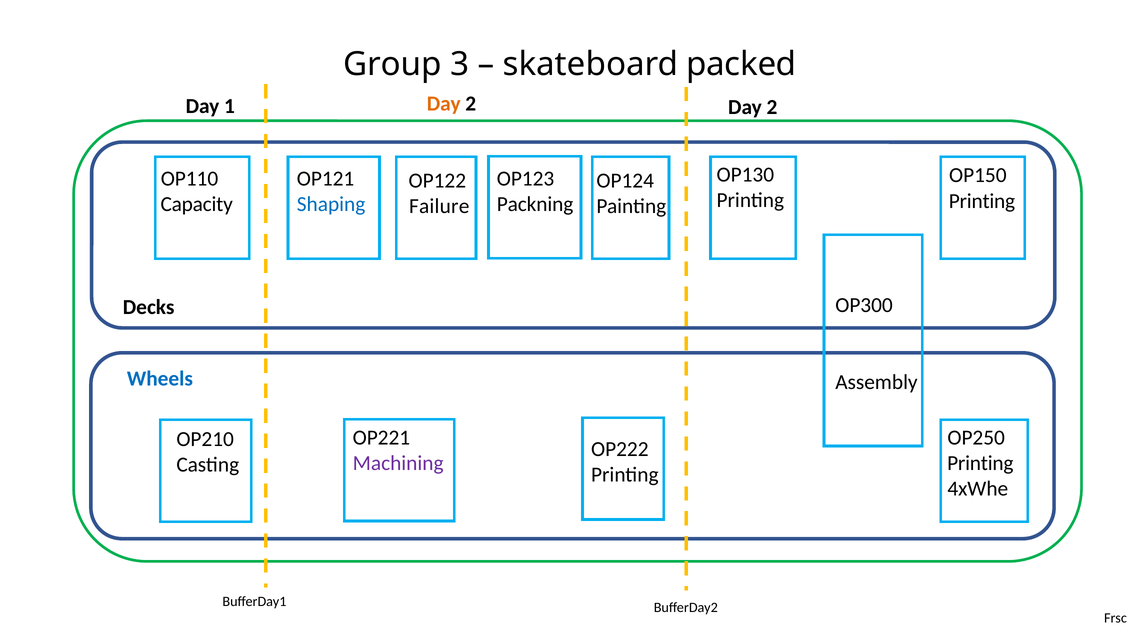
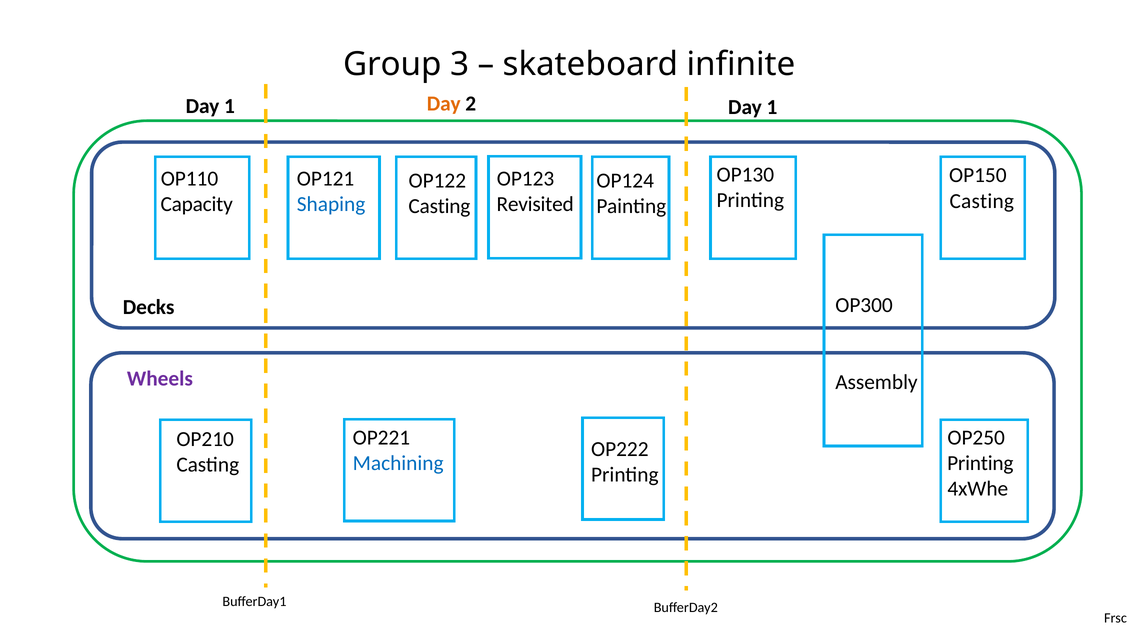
packed: packed -> infinite (741, 64)
2 Day 2: 2 -> 1 (772, 107)
Printing: Printing -> Casting (982, 201)
Packning: Packning -> Revisited (535, 204)
Failure: Failure -> Casting (439, 206)
Wheels colour: blue -> purple (160, 378)
Machining colour: purple -> blue (398, 463)
